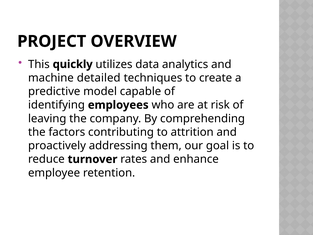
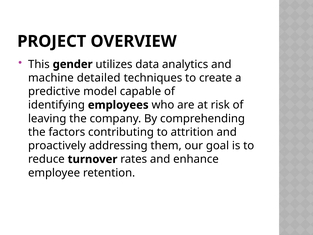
quickly: quickly -> gender (73, 64)
